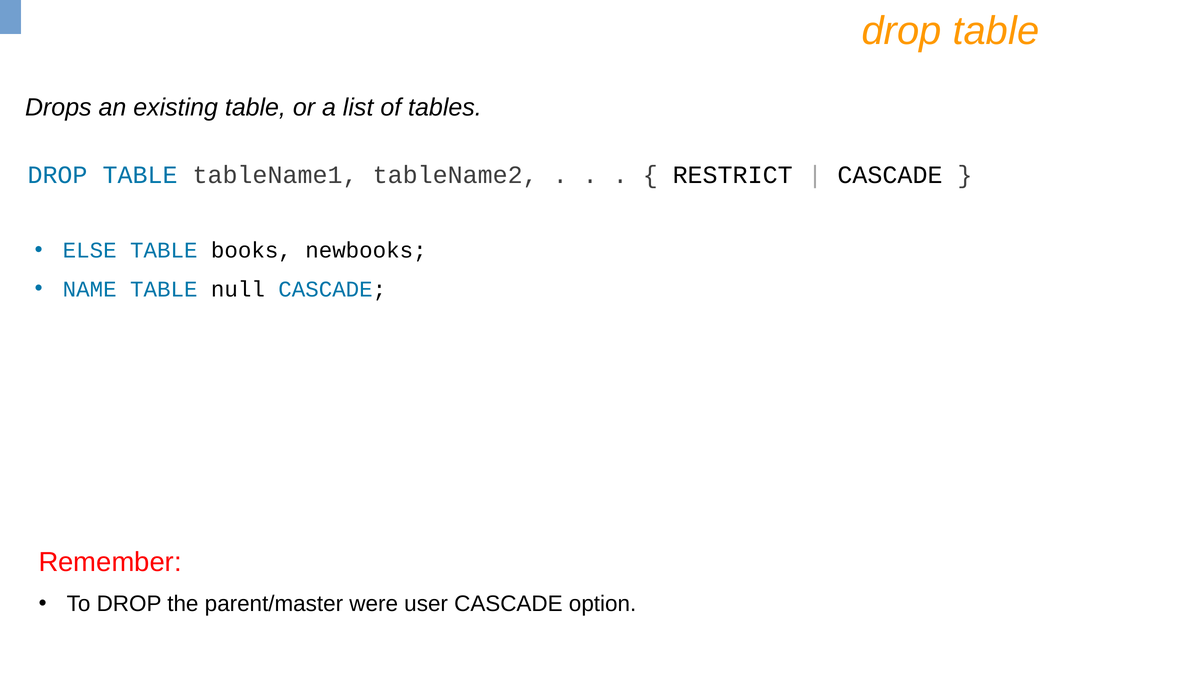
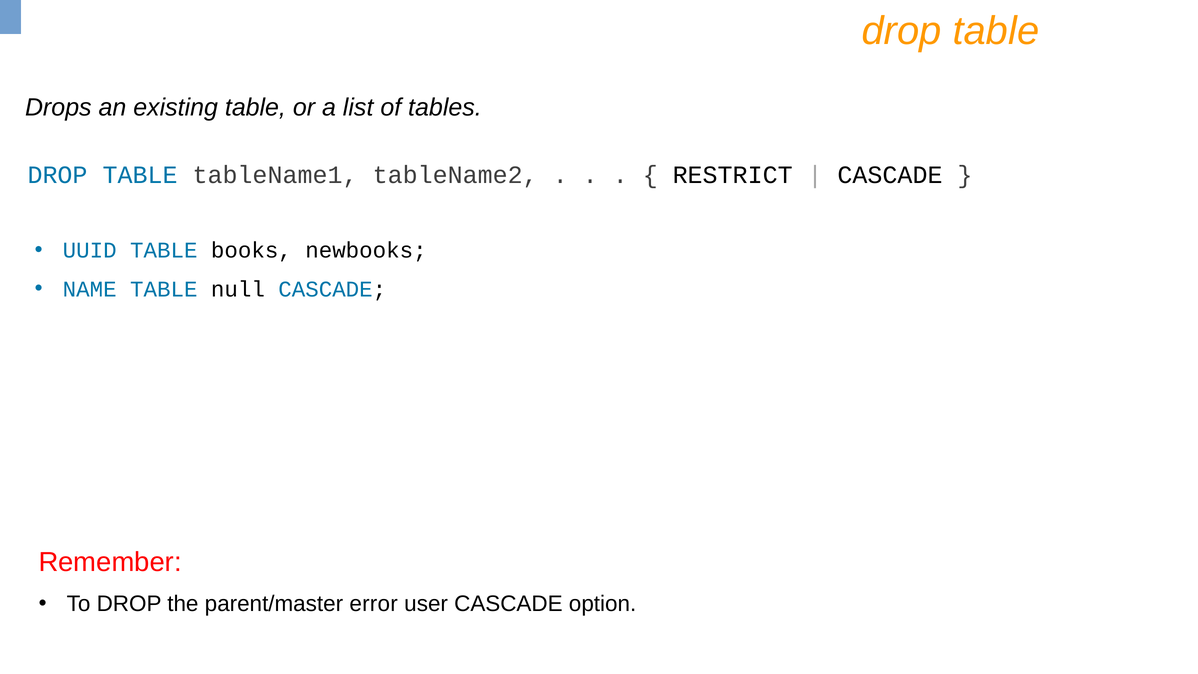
ELSE: ELSE -> UUID (90, 250)
were: were -> error (374, 604)
